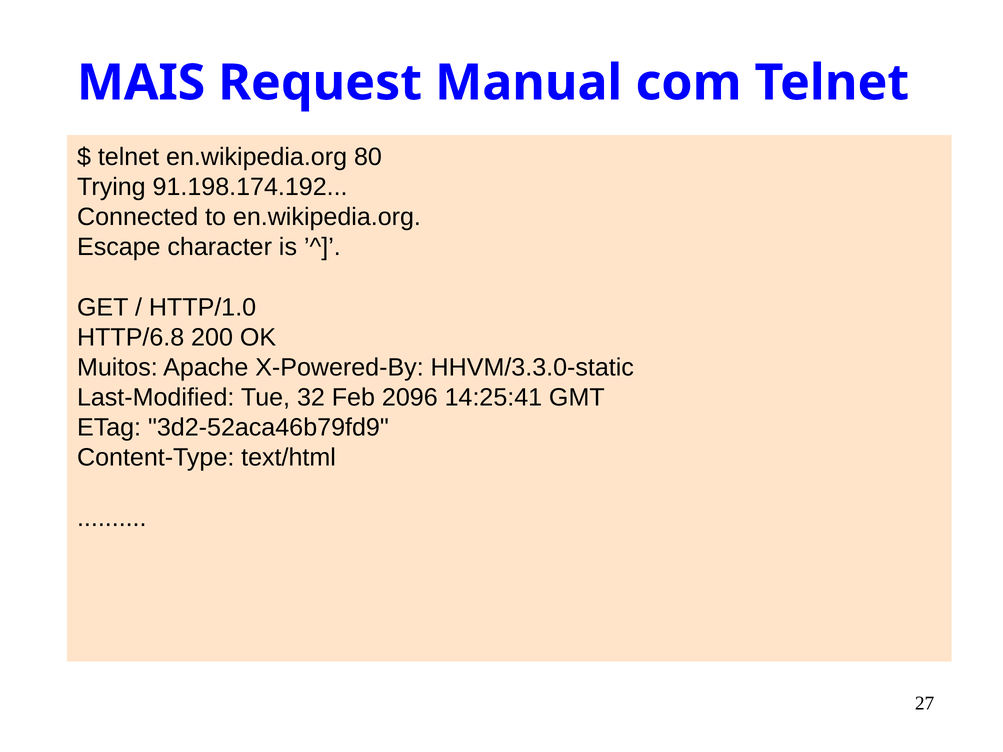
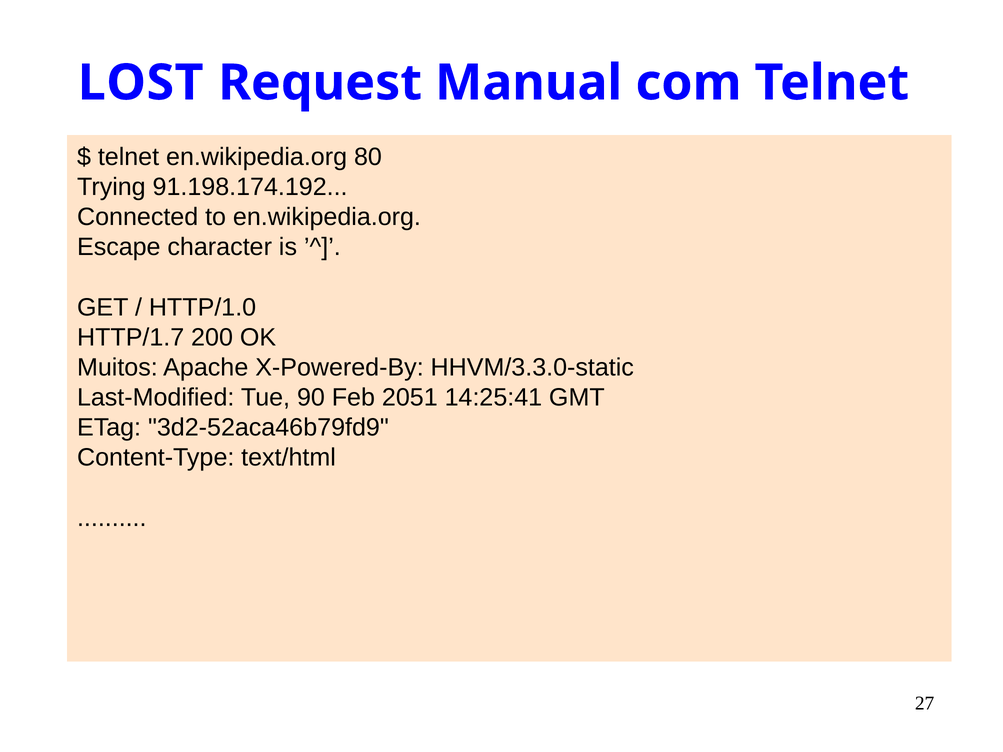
MAIS: MAIS -> LOST (141, 83)
HTTP/6.8: HTTP/6.8 -> HTTP/1.7 (131, 337)
32: 32 -> 90 (311, 398)
2096: 2096 -> 2051 (410, 398)
